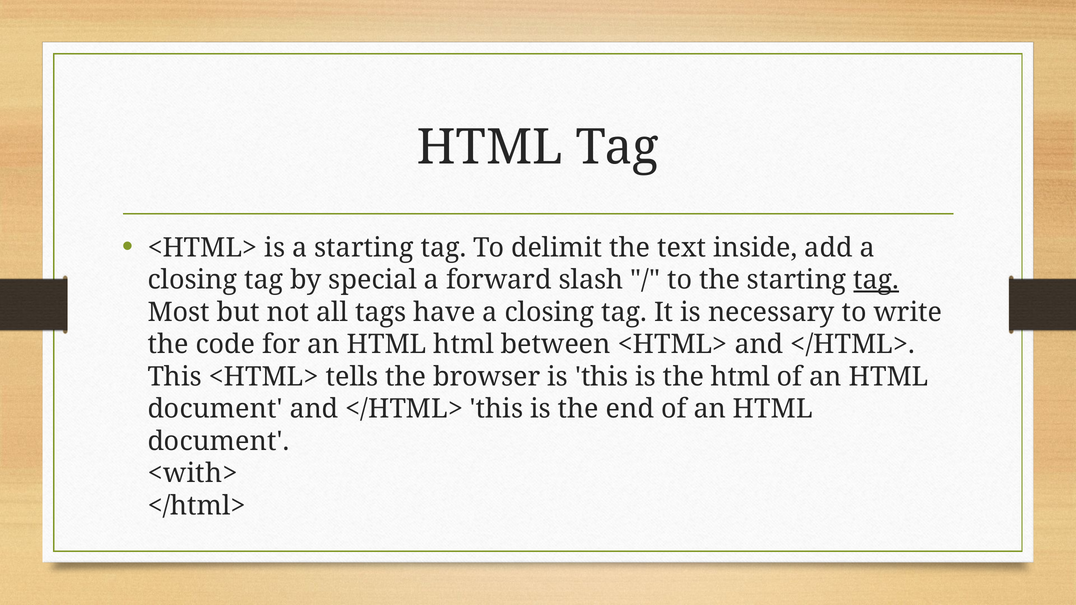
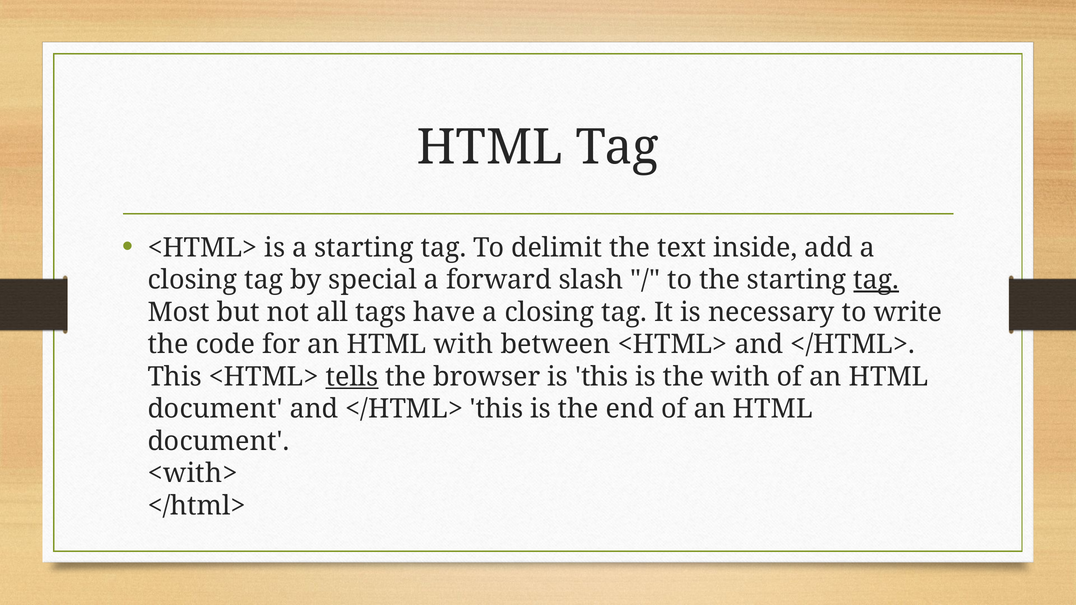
HTML html: html -> with (464, 345)
tells underline: none -> present (352, 377)
the html: html -> with (740, 377)
